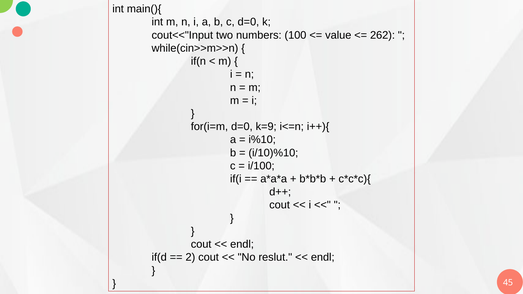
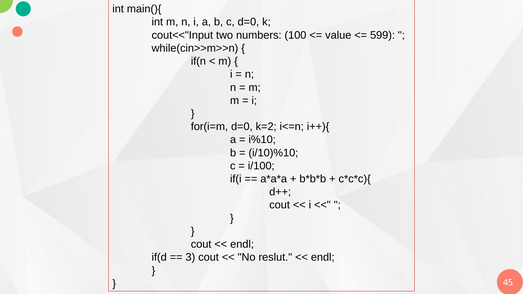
262: 262 -> 599 (383, 35)
k=9: k=9 -> k=2 (266, 127)
2: 2 -> 3 (190, 258)
